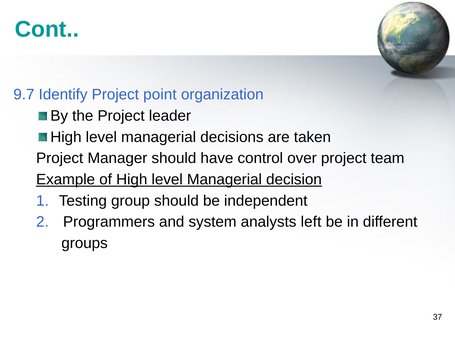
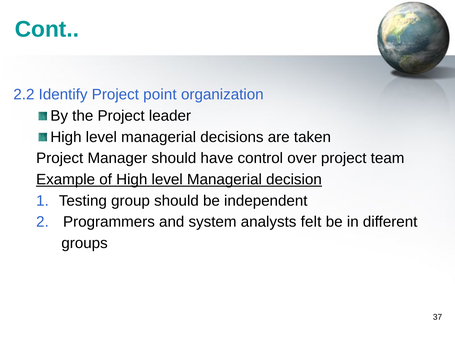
9.7: 9.7 -> 2.2 (24, 95)
left: left -> felt (311, 222)
